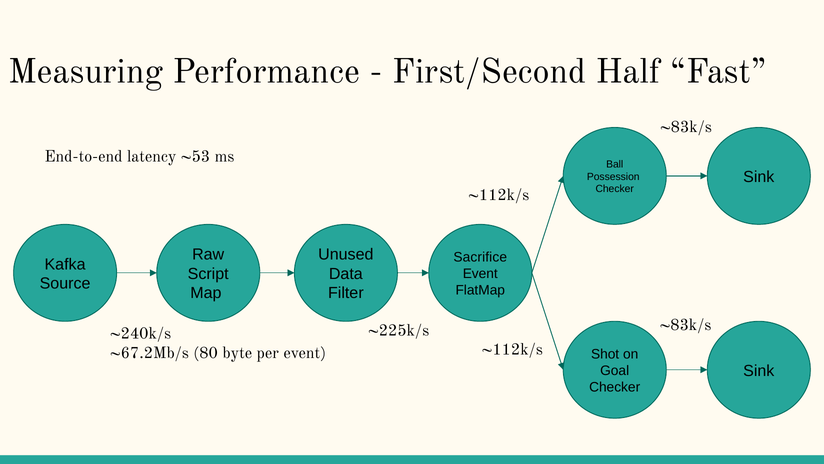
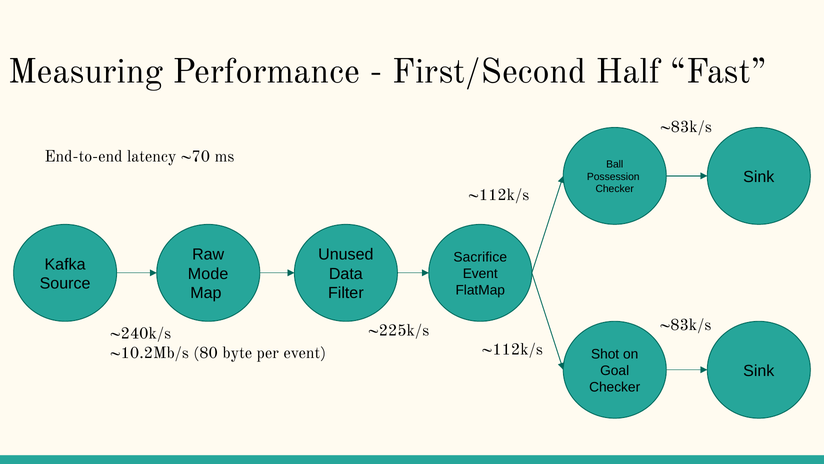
~53: ~53 -> ~70 (196, 156)
Script: Script -> Mode (208, 274)
~67.2Mb/s: ~67.2Mb/s -> ~10.2Mb/s (150, 352)
